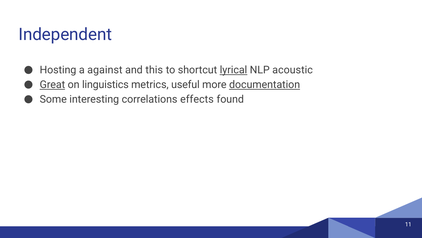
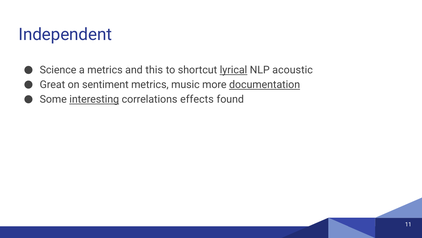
Hosting: Hosting -> Science (58, 70)
a against: against -> metrics (105, 70)
Great underline: present -> none (52, 84)
linguistics: linguistics -> sentiment (105, 84)
useful: useful -> music (185, 84)
interesting underline: none -> present (94, 99)
